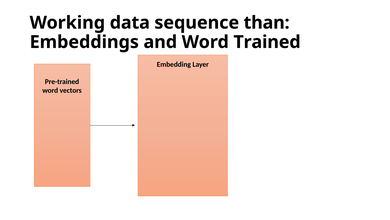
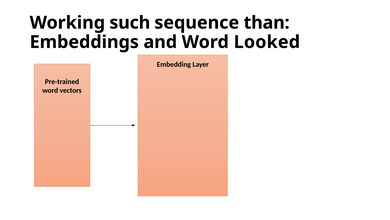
data: data -> such (130, 23)
Trained: Trained -> Looked (267, 42)
